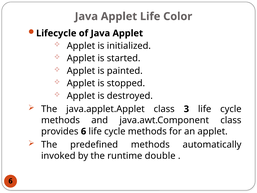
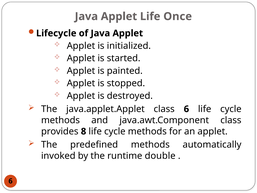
Color: Color -> Once (178, 16)
class 3: 3 -> 6 (186, 109)
provides 6: 6 -> 8 (84, 131)
